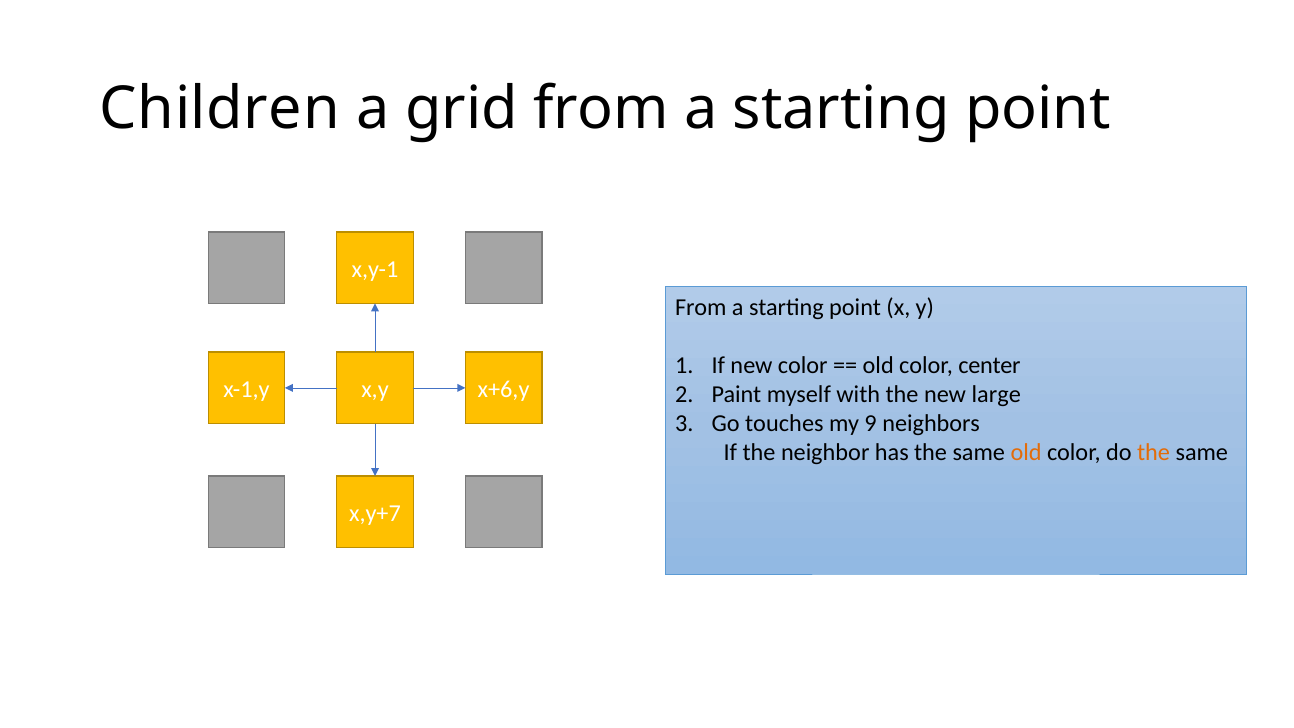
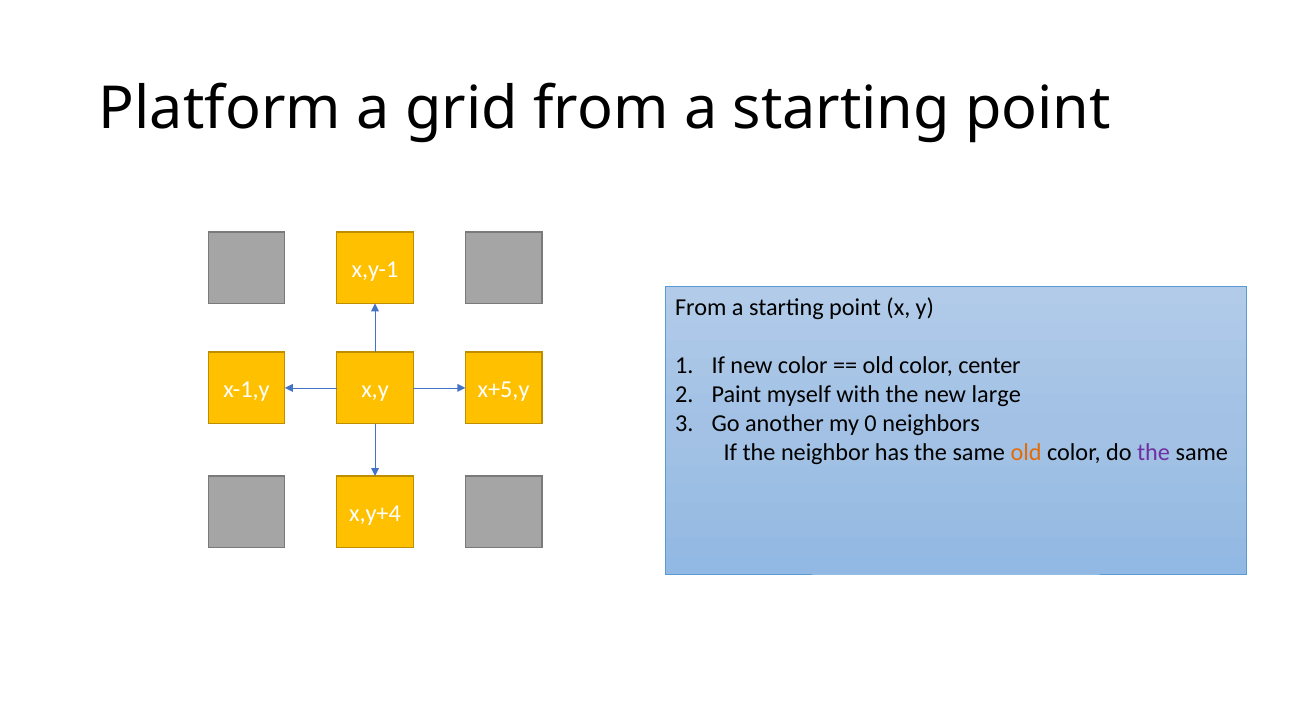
Children: Children -> Platform (220, 109)
x+6,y: x+6,y -> x+5,y (504, 390)
touches: touches -> another (784, 424)
9: 9 -> 0 (871, 424)
the colour: orange -> purple (1154, 453)
x,y+7: x,y+7 -> x,y+4 (375, 513)
